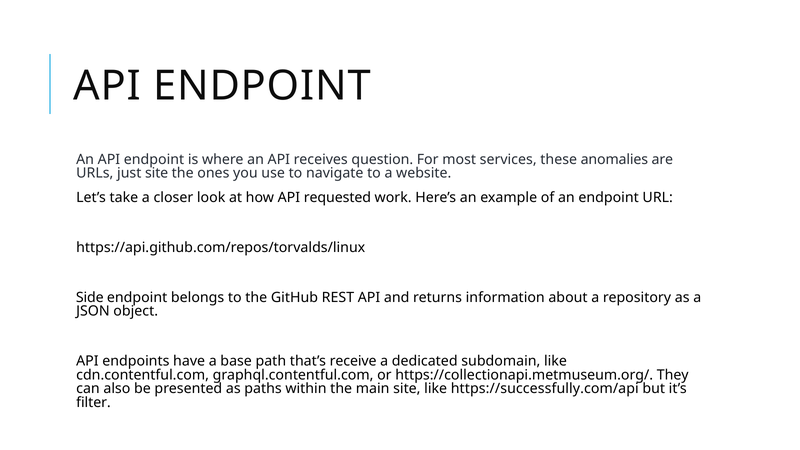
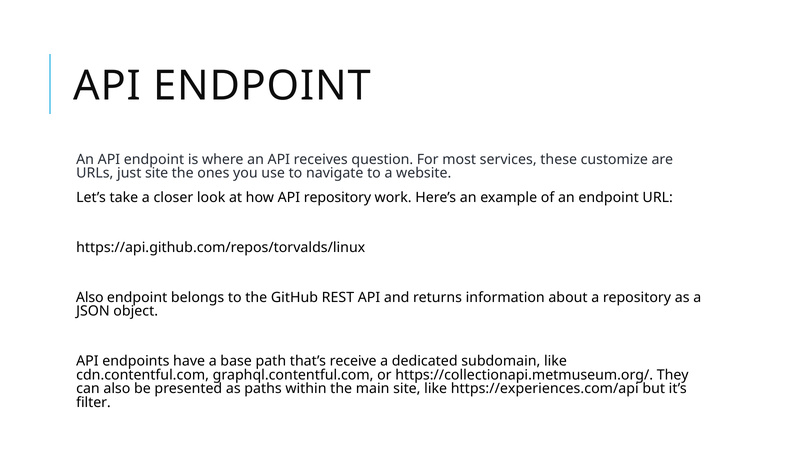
anomalies: anomalies -> customize (614, 159)
API requested: requested -> repository (337, 197)
Side: Side -> Also (90, 297)
https://successfully.com/api: https://successfully.com/api -> https://experiences.com/api (545, 389)
